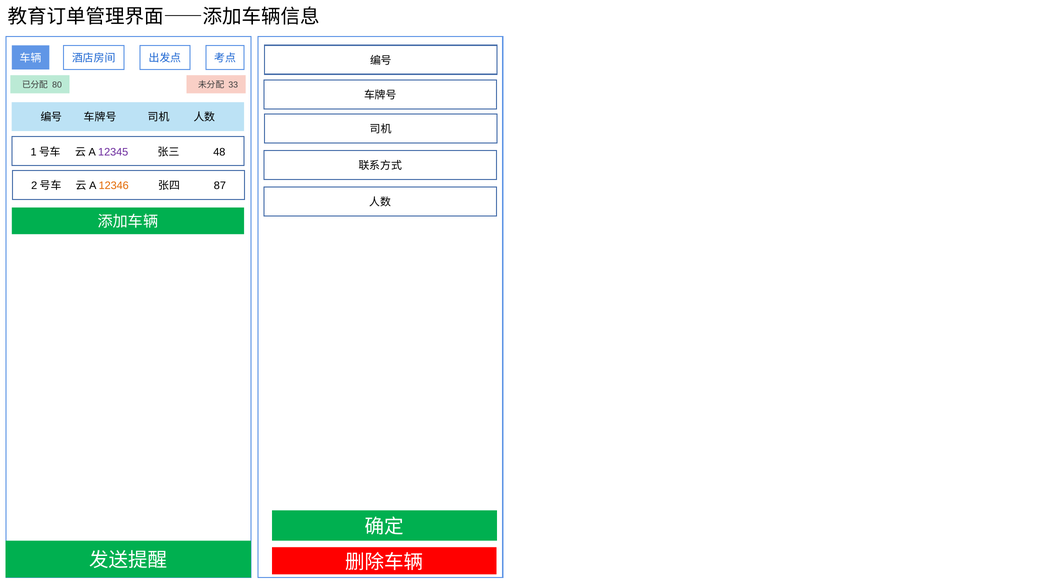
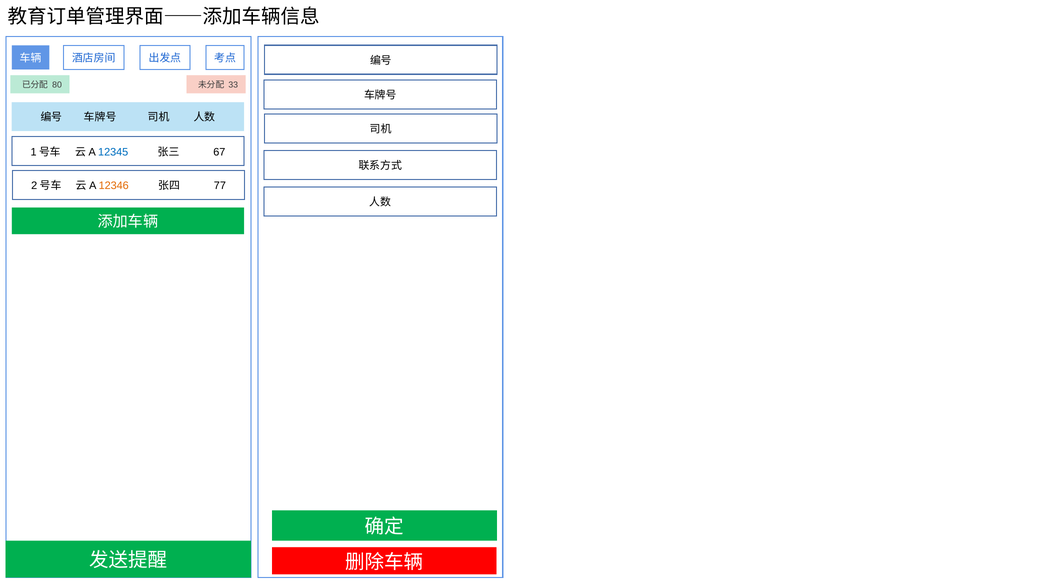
12345 colour: purple -> blue (113, 152)
48: 48 -> 67 (219, 152)
87: 87 -> 77 (220, 186)
